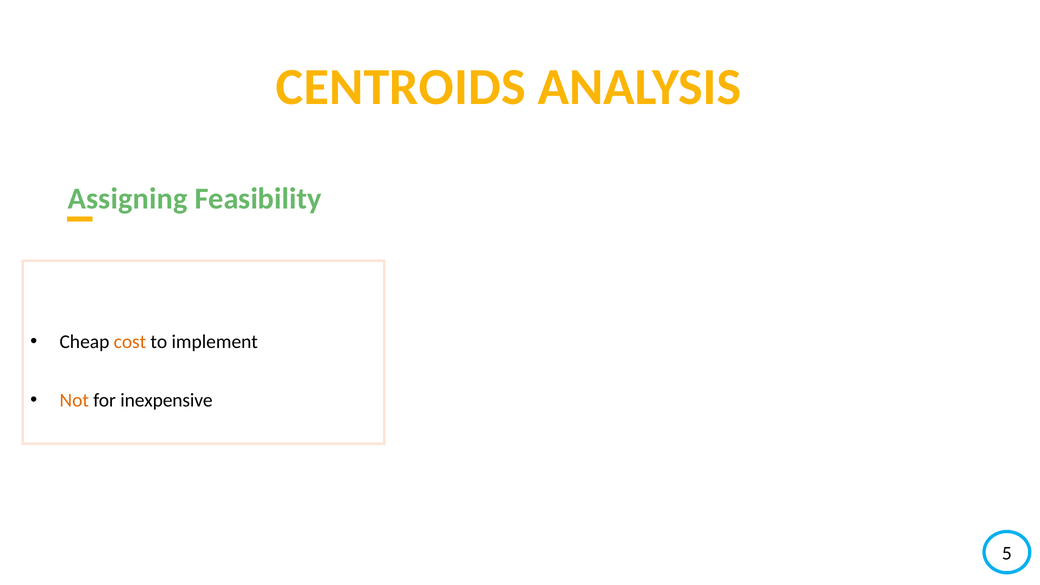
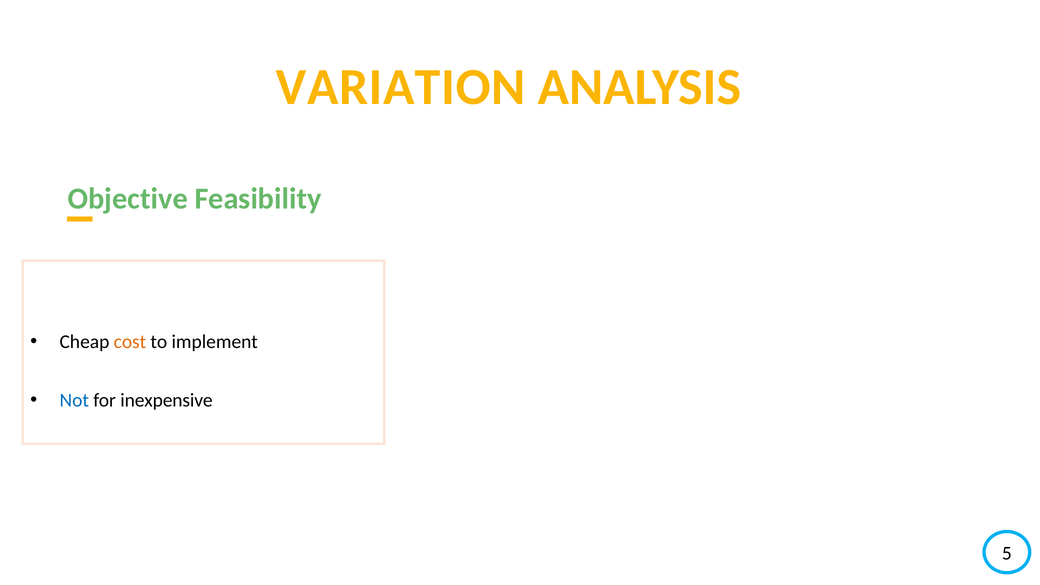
CENTROIDS: CENTROIDS -> VARIATION (401, 87)
Assigning: Assigning -> Objective (128, 198)
Not colour: orange -> blue (74, 400)
